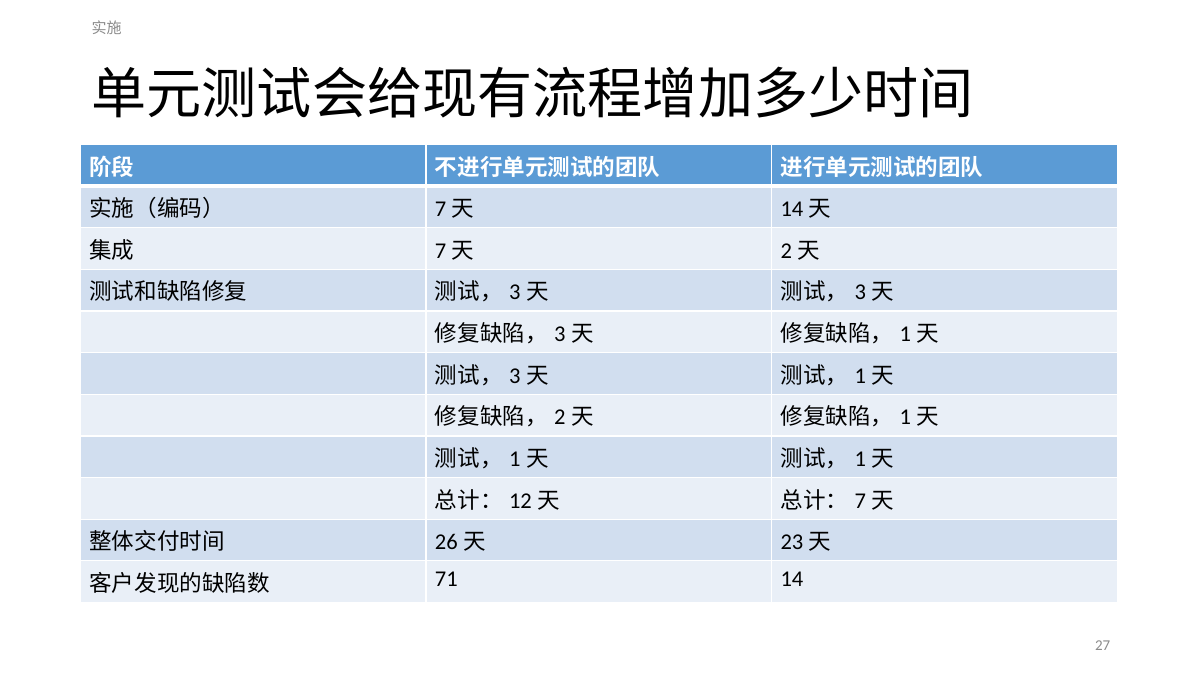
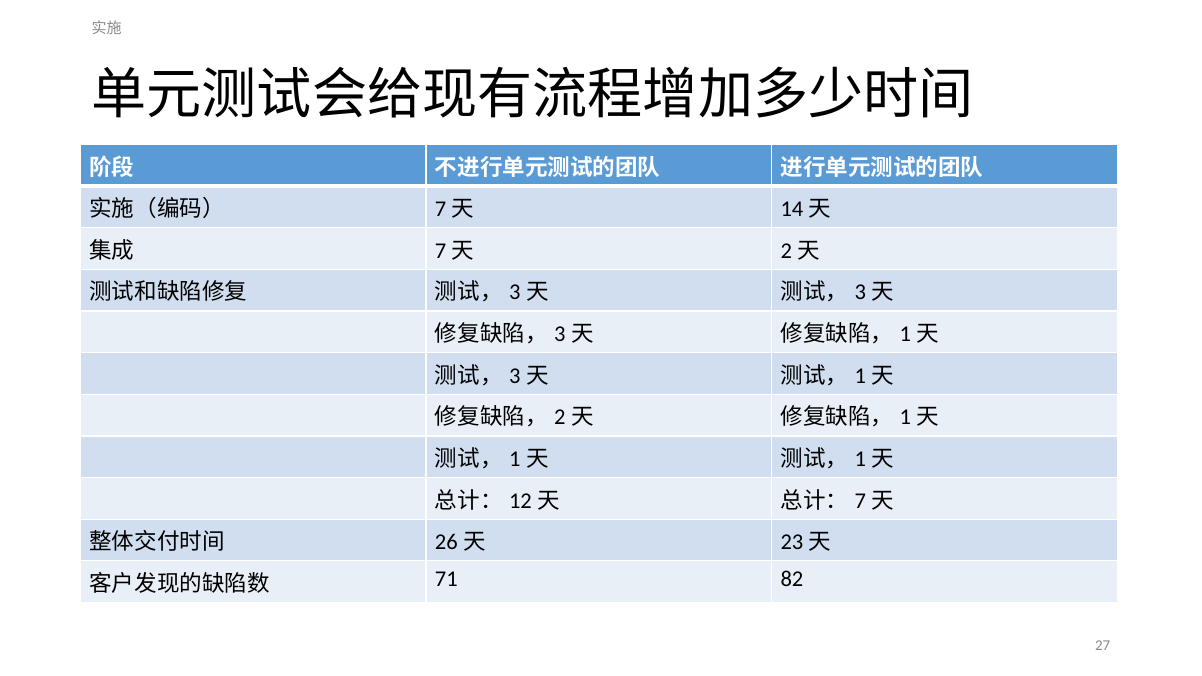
14: 14 -> 82 (792, 580)
